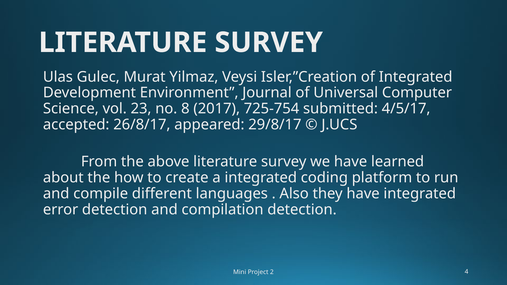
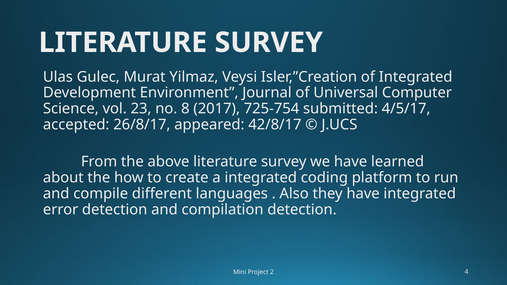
29/8/17: 29/8/17 -> 42/8/17 (275, 125)
